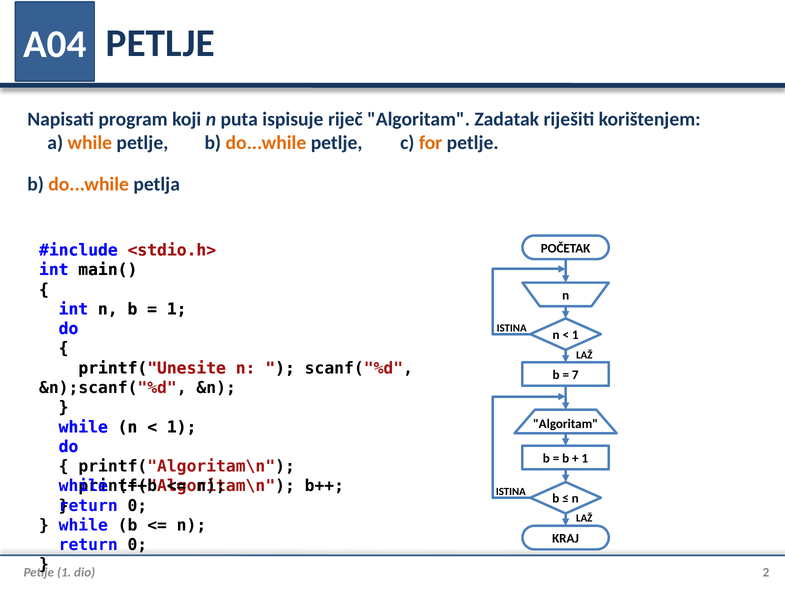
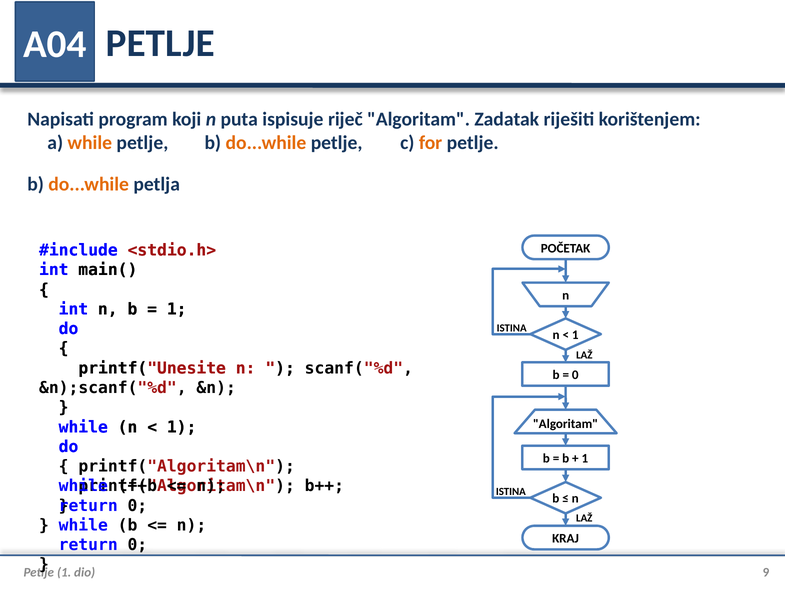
7: 7 -> 0 (575, 375)
2: 2 -> 9 (766, 572)
